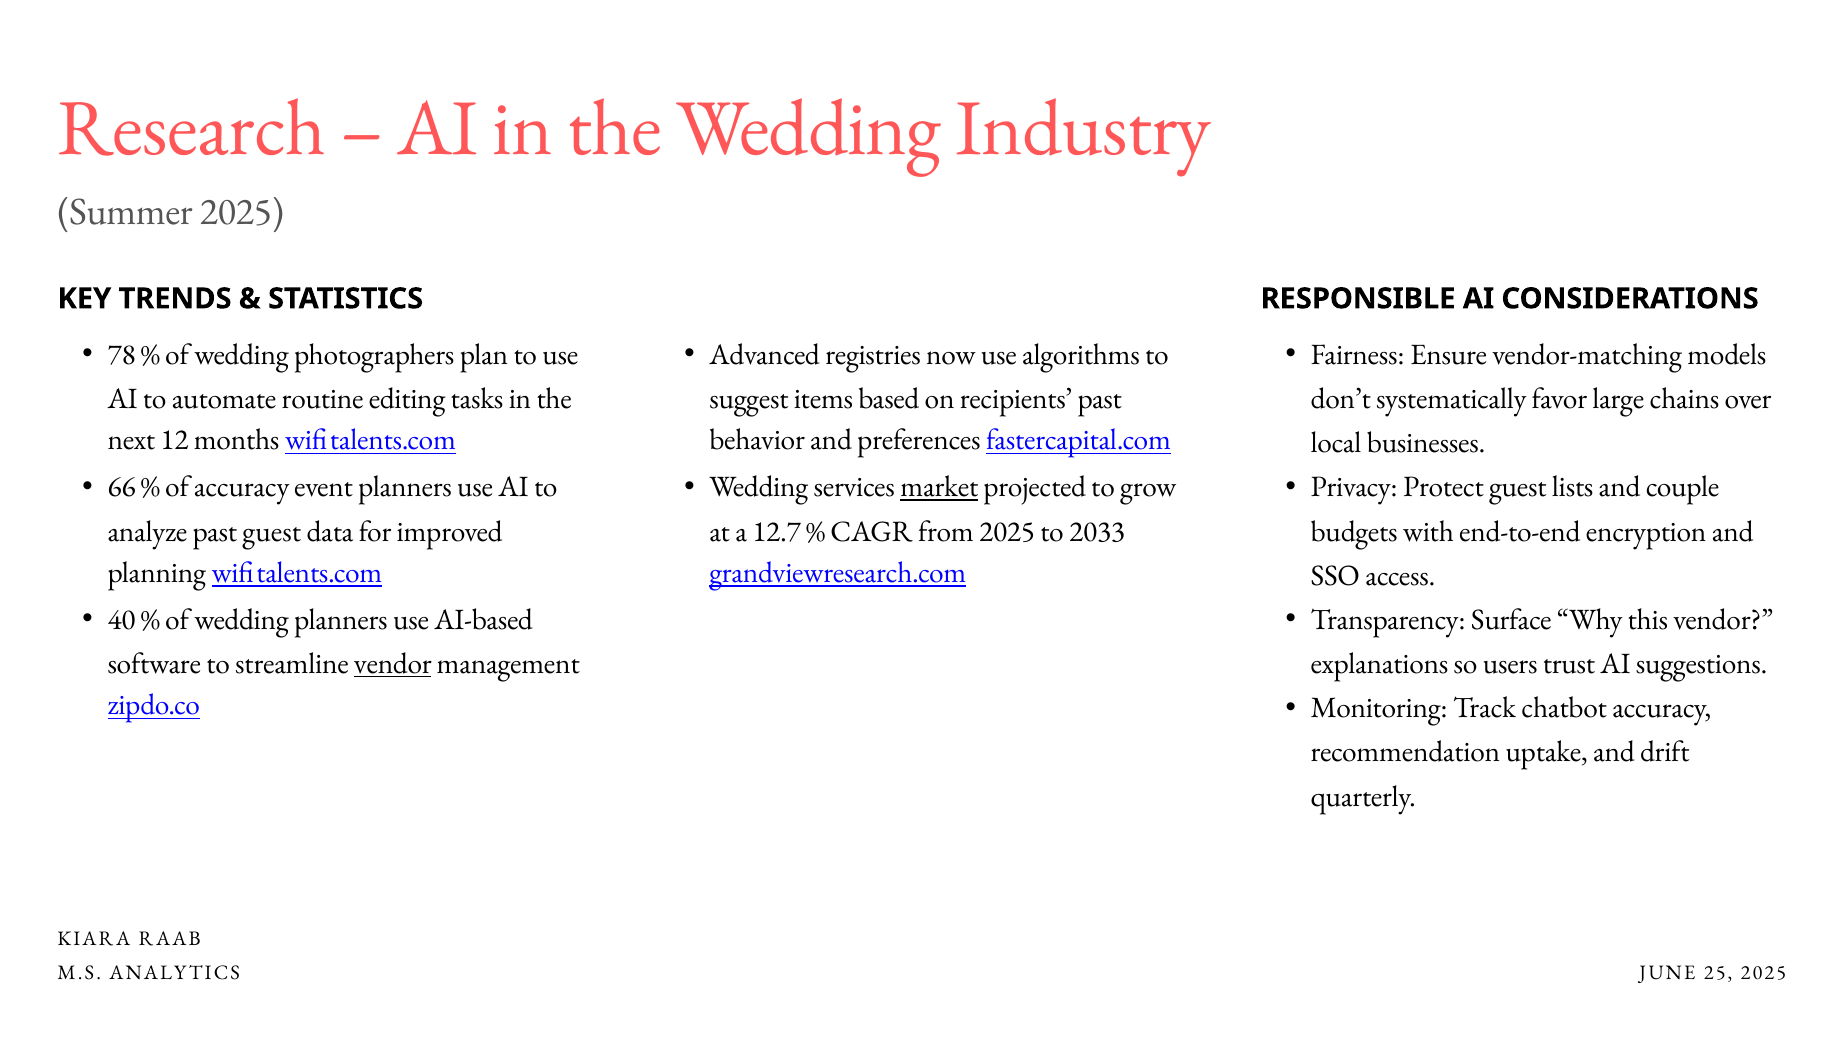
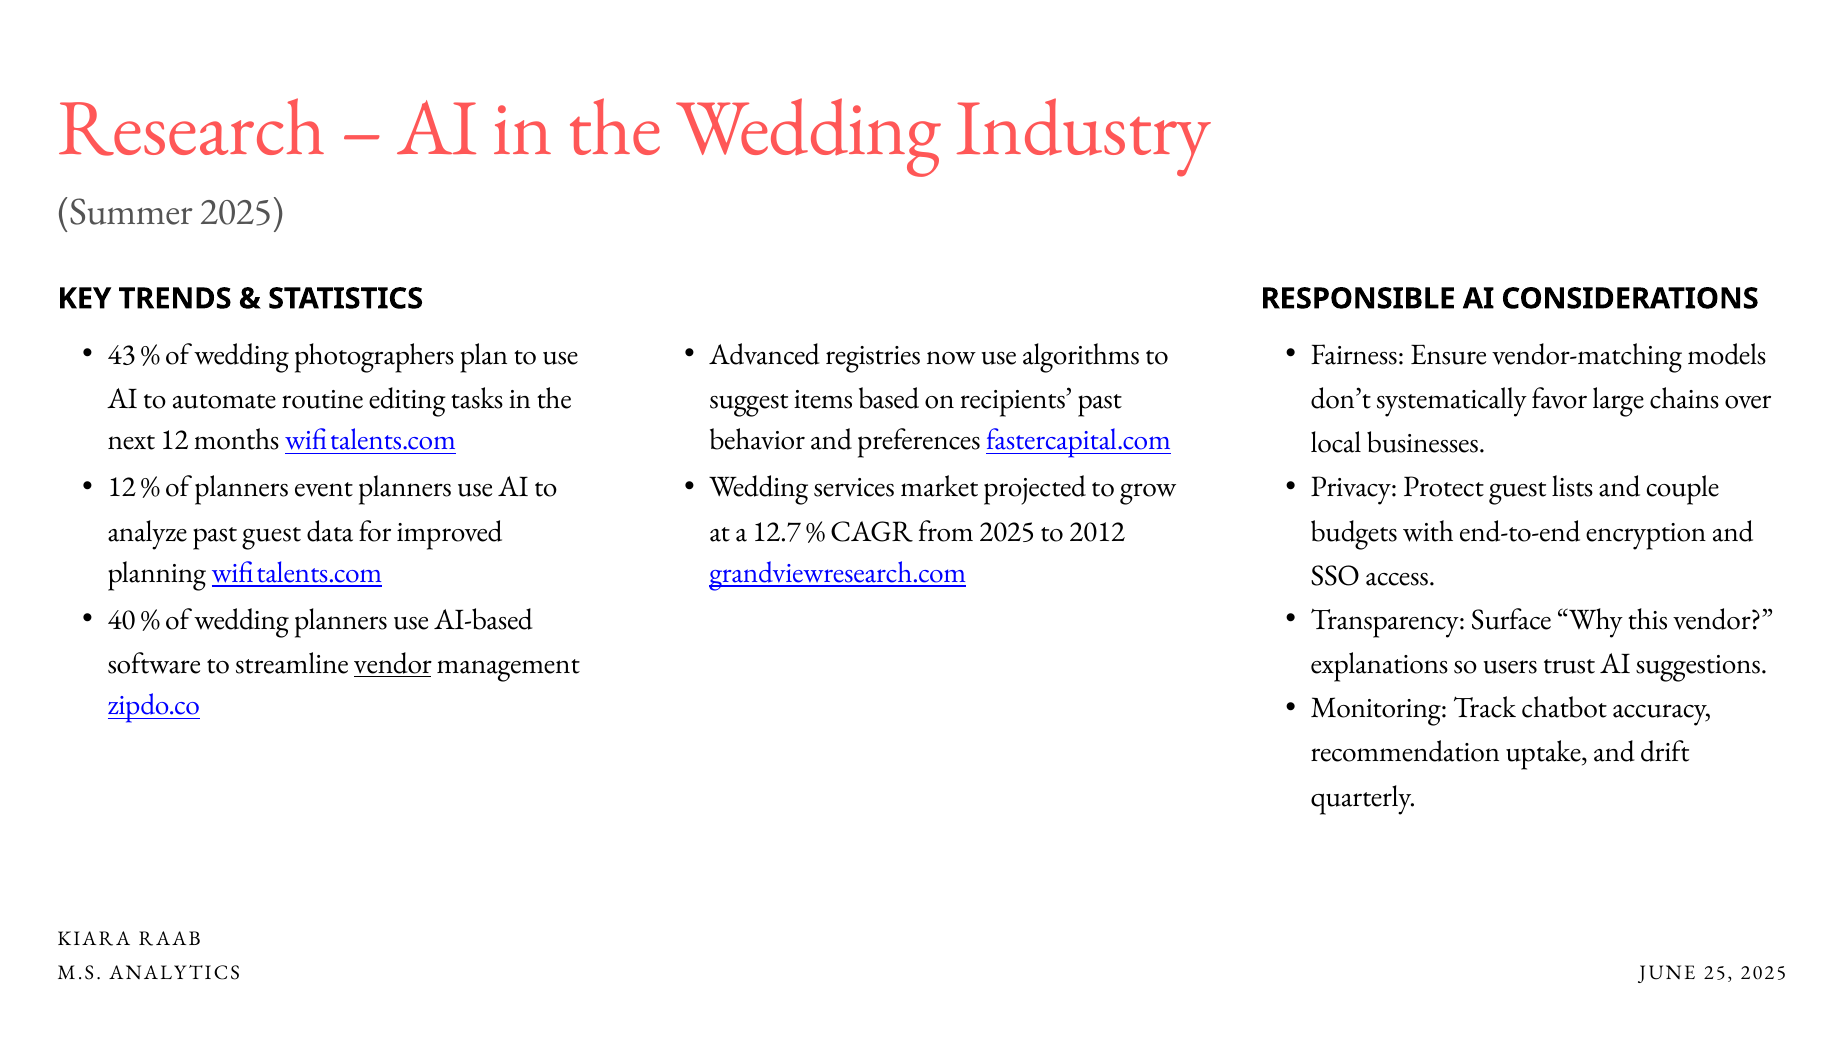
78: 78 -> 43 (122, 355)
66: 66 -> 12 (122, 487)
of accuracy: accuracy -> planners (242, 487)
market underline: present -> none (939, 487)
2033: 2033 -> 2012 (1097, 532)
